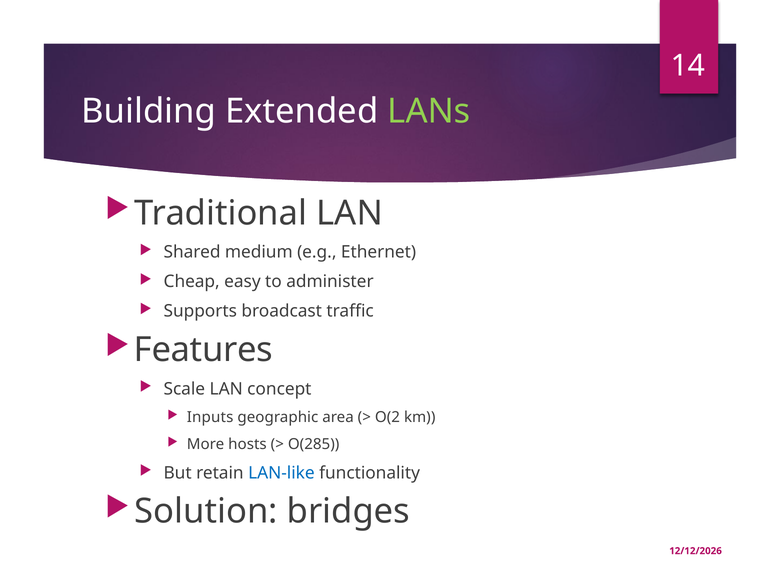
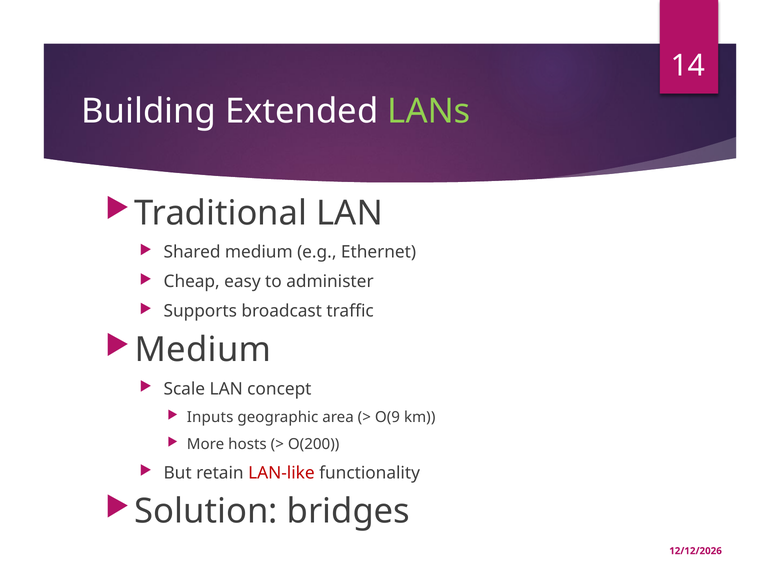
Features: Features -> Medium (203, 350)
O(2: O(2 -> O(9 (387, 417)
O(285: O(285 -> O(200 (314, 445)
LAN-like colour: blue -> red (281, 473)
